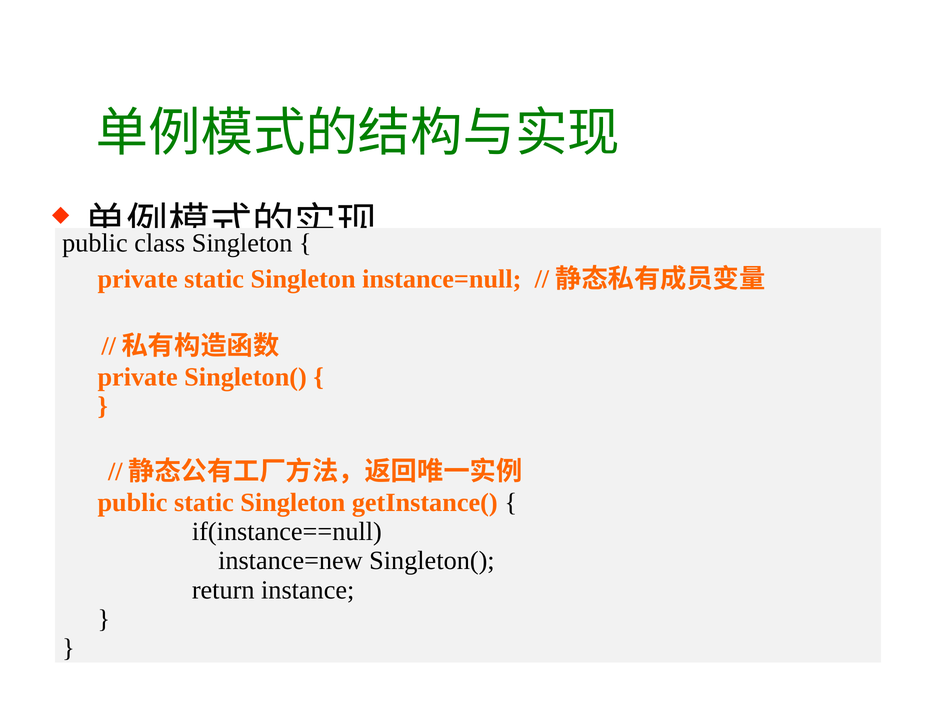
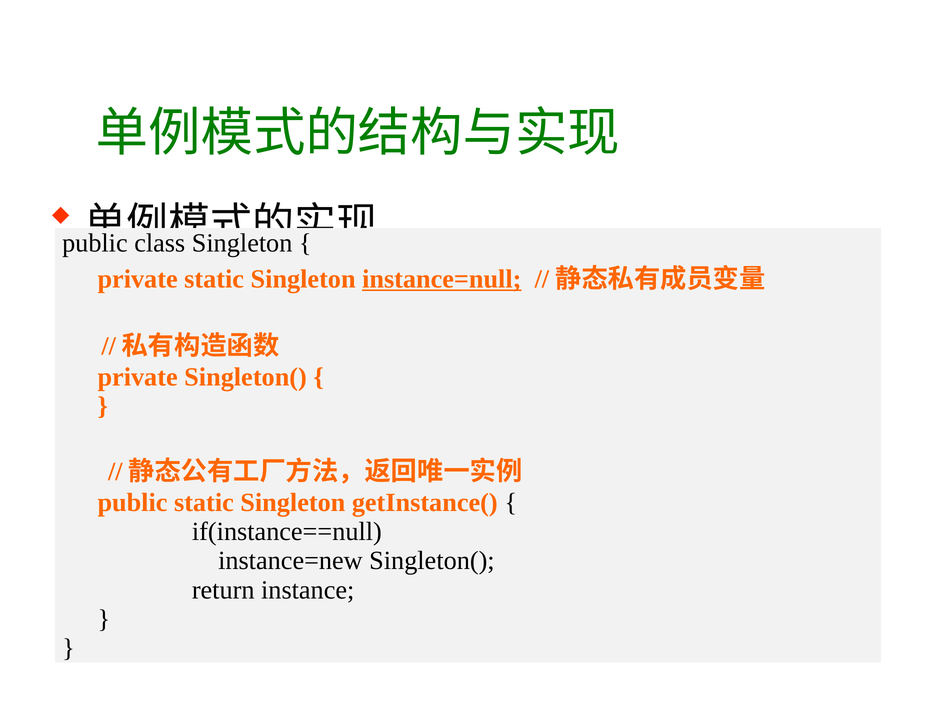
instance=null underline: none -> present (442, 279)
